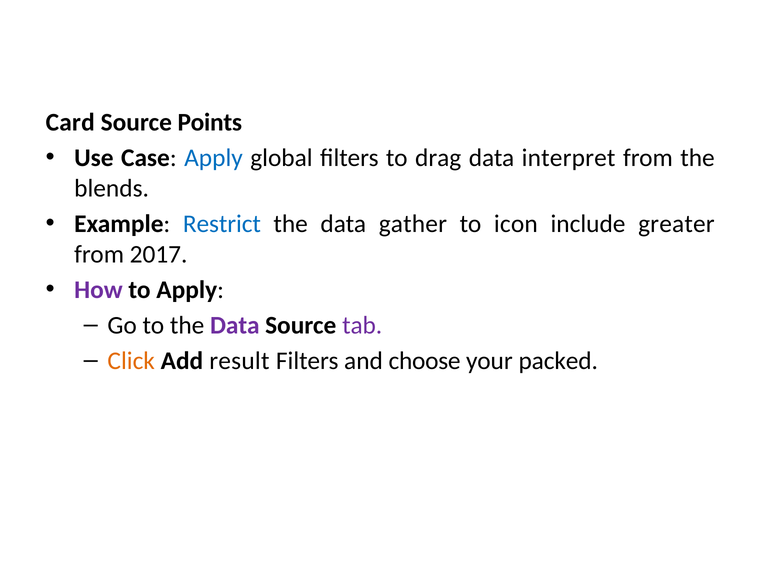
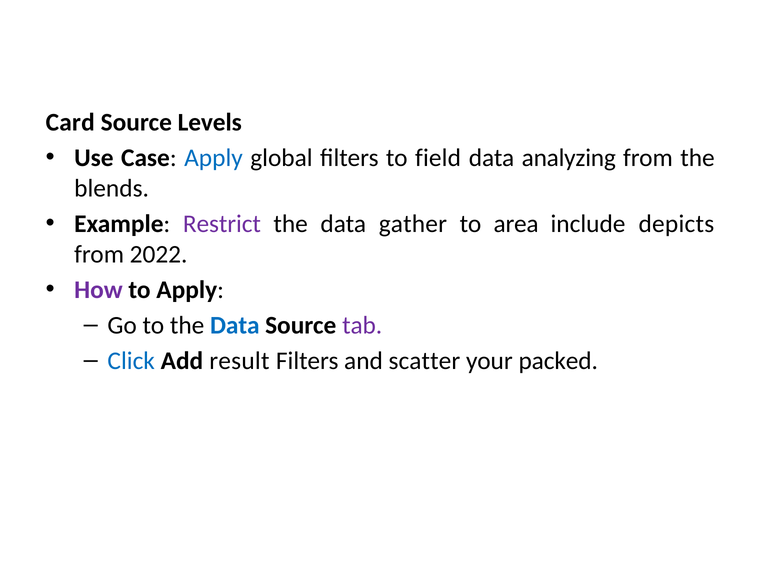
Points: Points -> Levels (210, 122)
drag: drag -> field (438, 158)
interpret: interpret -> analyzing (569, 158)
Restrict colour: blue -> purple (222, 224)
icon: icon -> area (516, 224)
greater: greater -> depicts (676, 224)
2017: 2017 -> 2022 (159, 254)
Data colour: purple -> blue (235, 325)
Click colour: orange -> blue (131, 361)
choose: choose -> scatter (424, 361)
